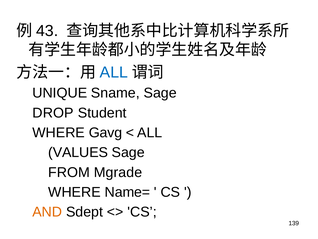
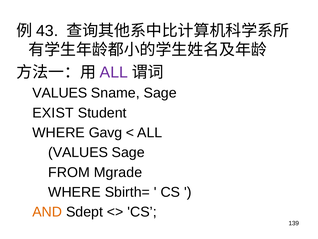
ALL colour: blue -> purple (114, 72)
UNIQUE: UNIQUE -> VALUES (60, 93)
DROP: DROP -> EXIST (53, 113)
Name=: Name= -> Sbirth= (127, 192)
